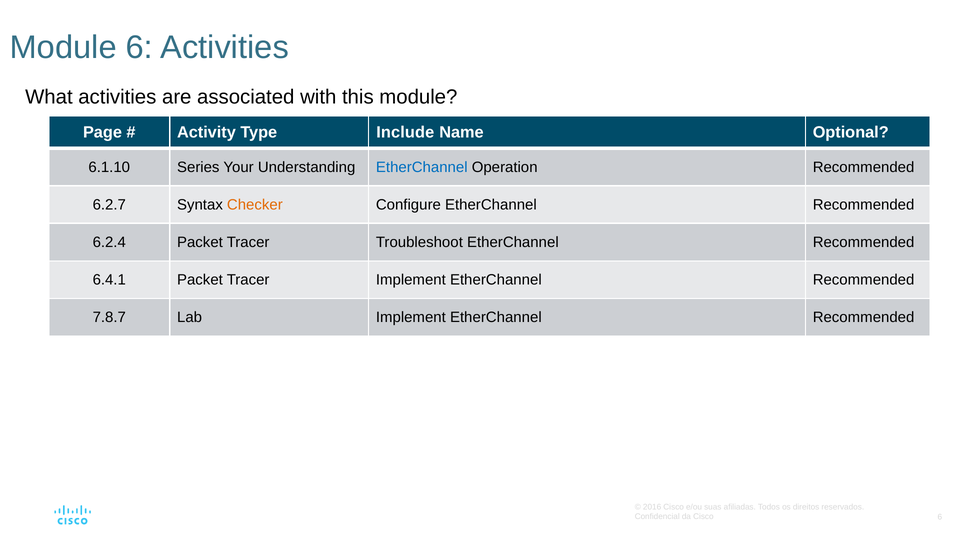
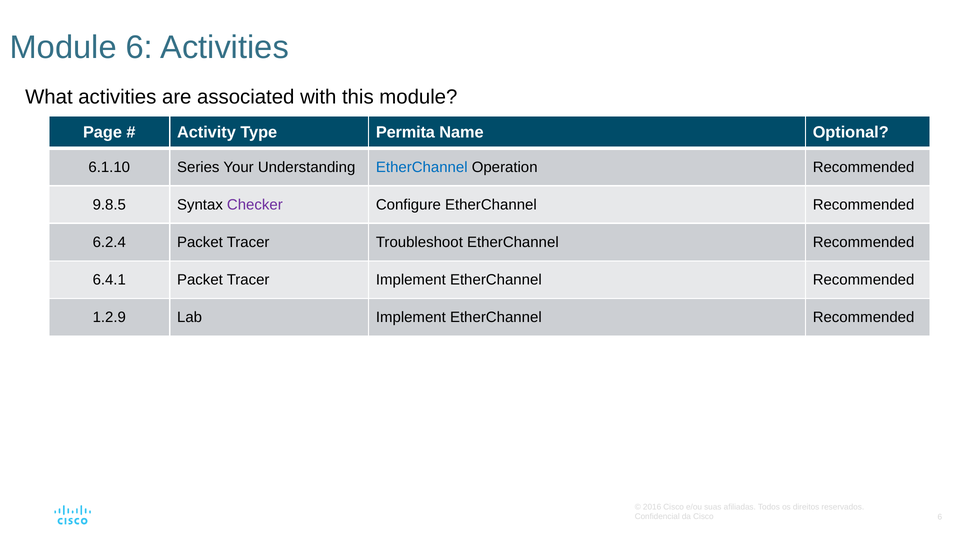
Include: Include -> Permita (405, 132)
6.2.7: 6.2.7 -> 9.8.5 (109, 205)
Checker colour: orange -> purple (255, 205)
7.8.7: 7.8.7 -> 1.2.9 (109, 317)
